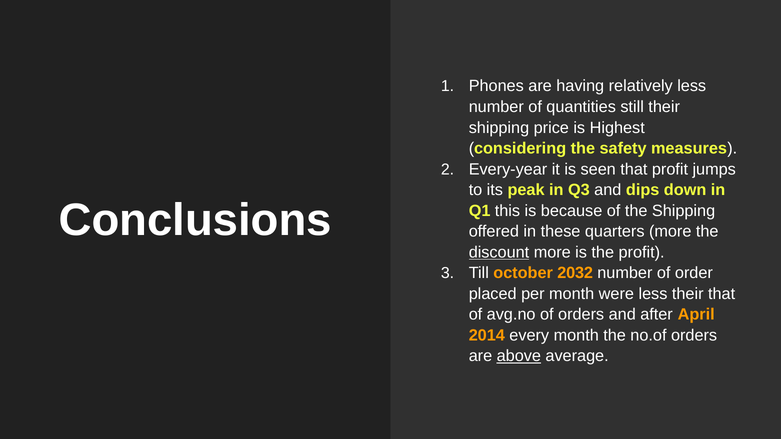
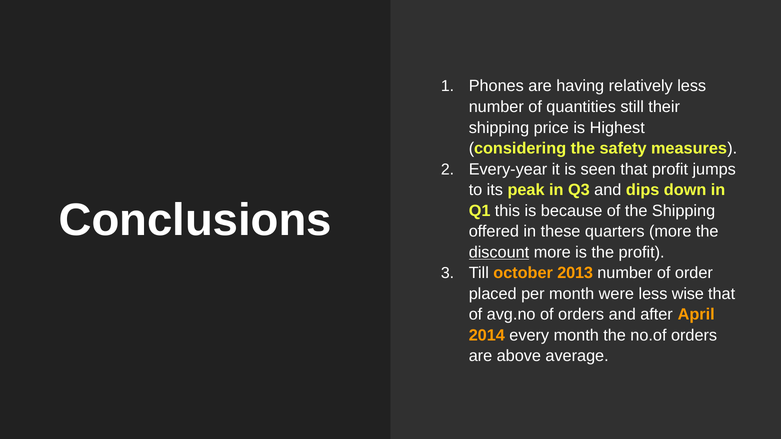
2032: 2032 -> 2013 (575, 273)
less their: their -> wise (688, 294)
above underline: present -> none (519, 356)
